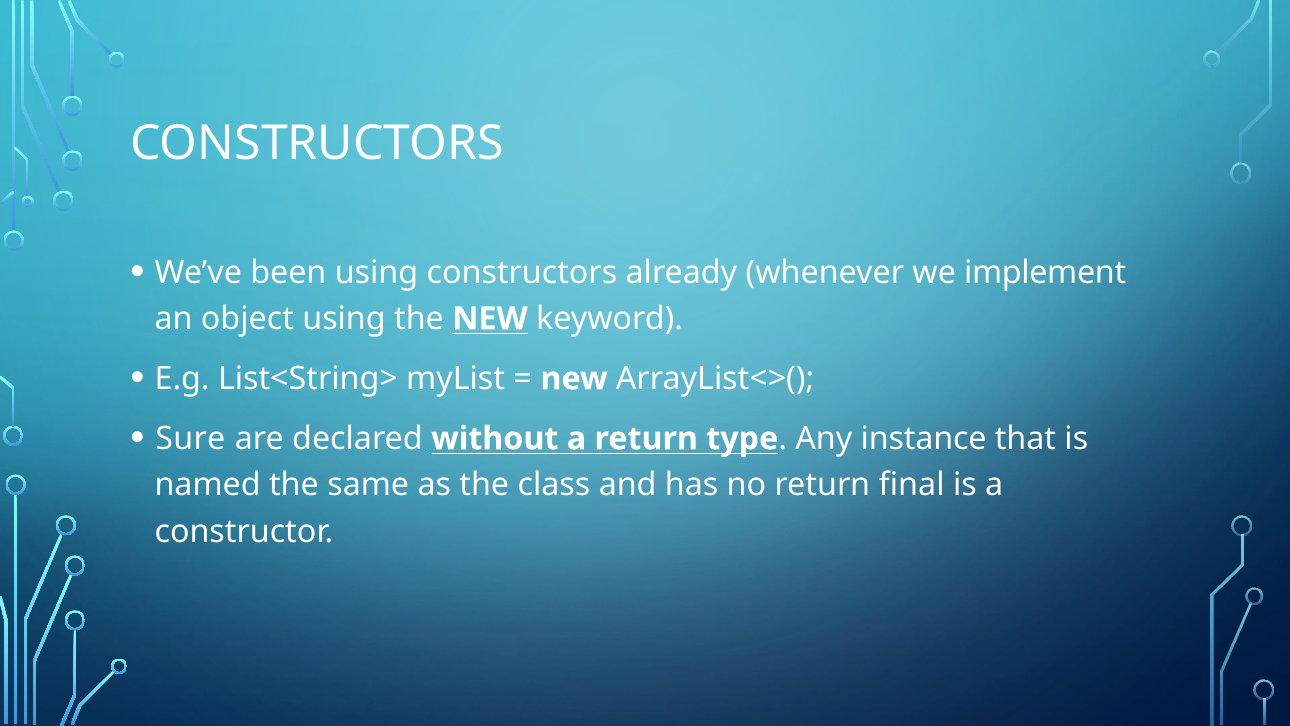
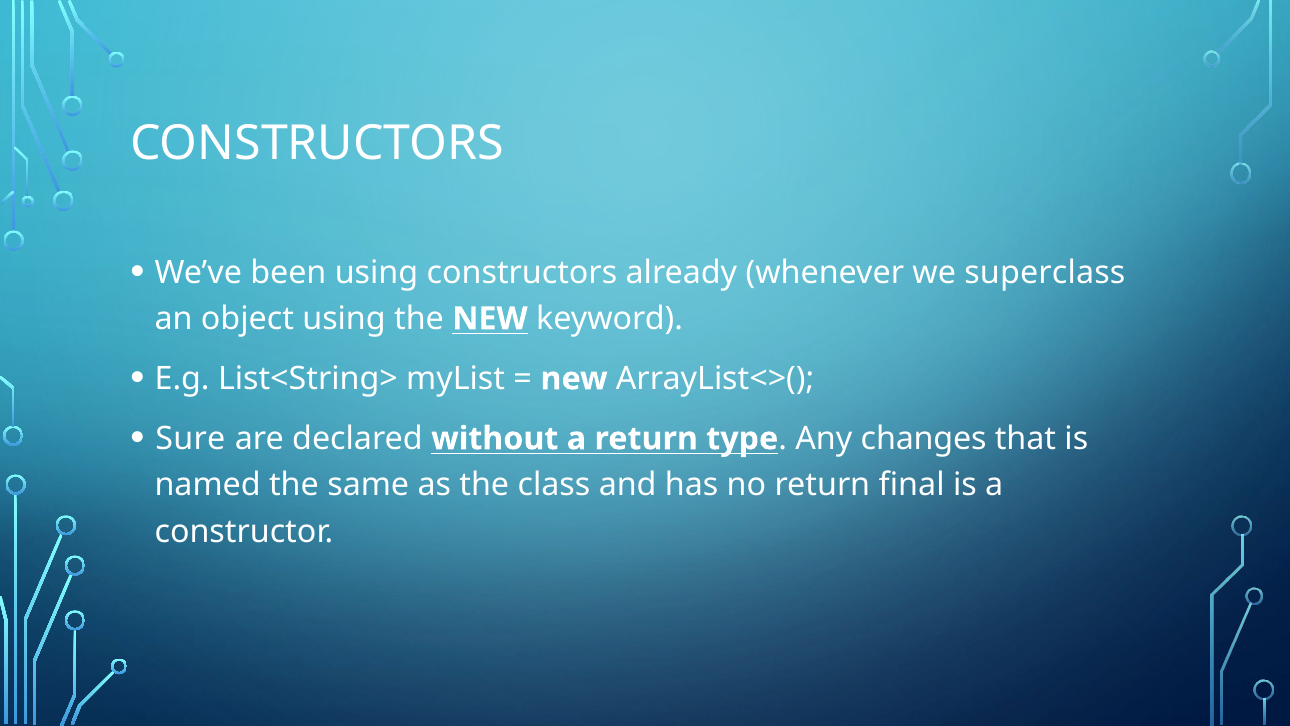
implement: implement -> superclass (1045, 272)
instance: instance -> changes (924, 438)
